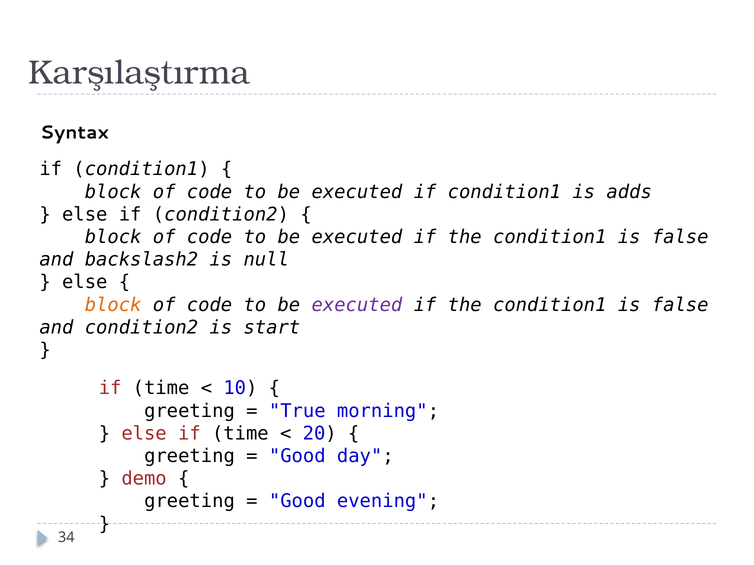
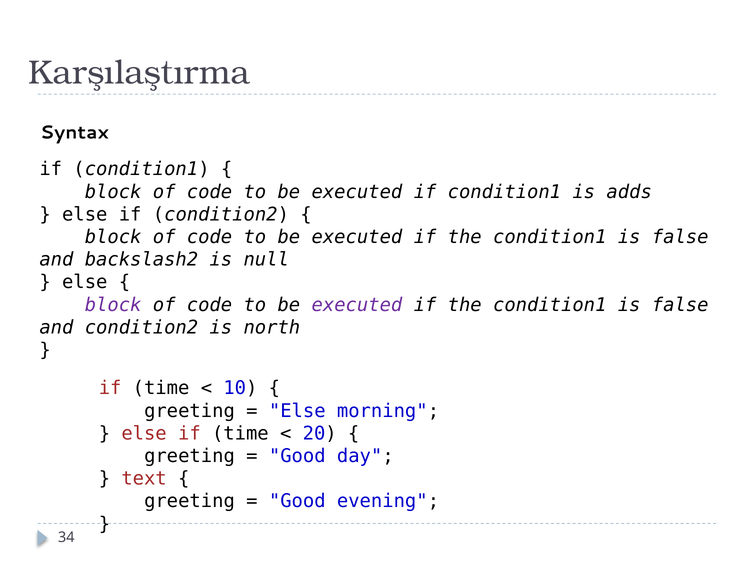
block colour: orange -> purple (113, 305)
start: start -> north (272, 328)
True: True -> Else (297, 411)
demo: demo -> text (144, 479)
